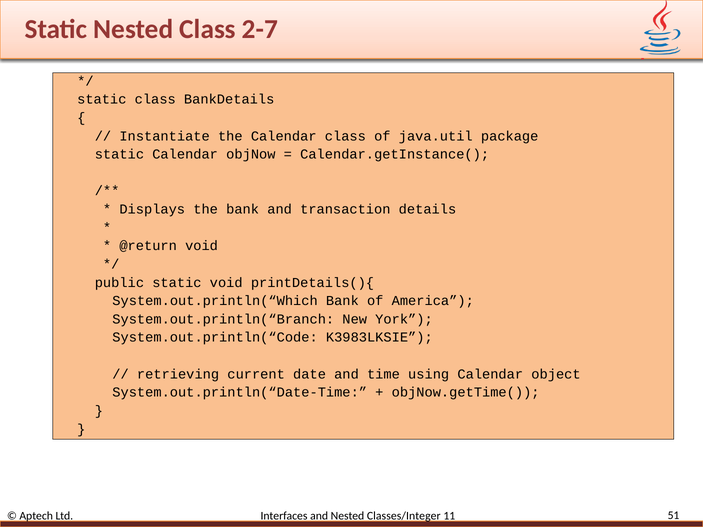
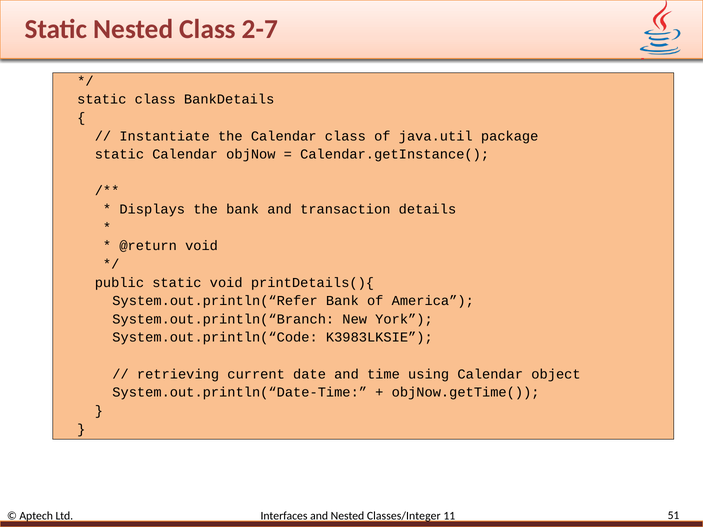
System.out.println(“Which: System.out.println(“Which -> System.out.println(“Refer (215, 301)
